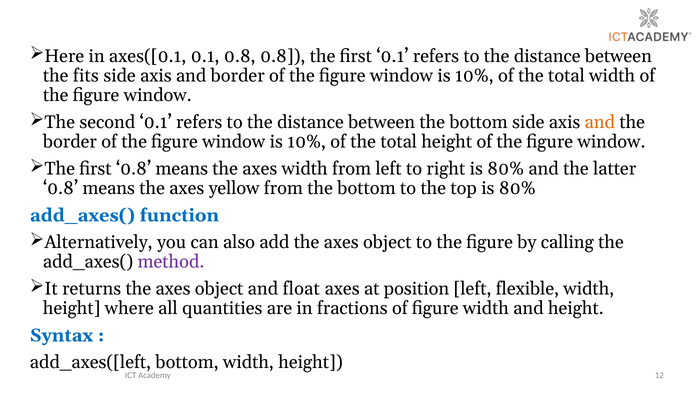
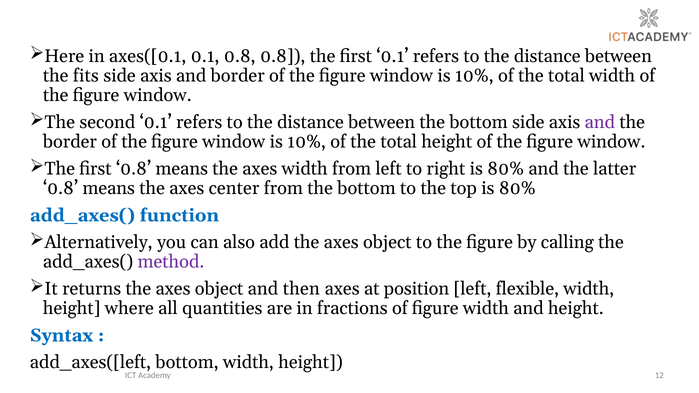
and colour: orange -> purple (600, 122)
yellow: yellow -> center (234, 188)
float: float -> then (301, 289)
